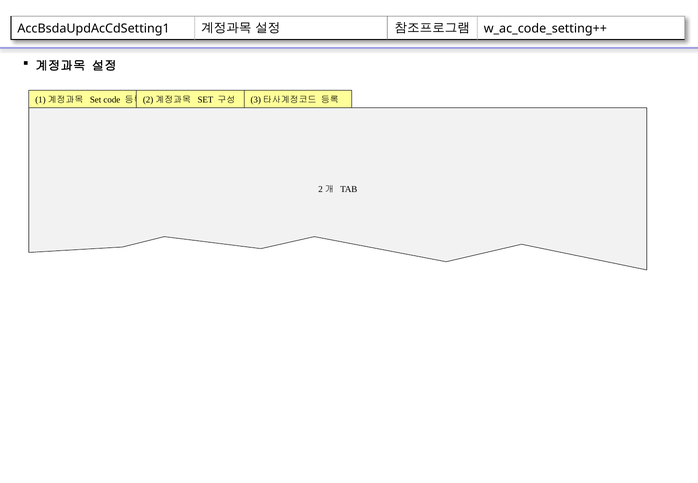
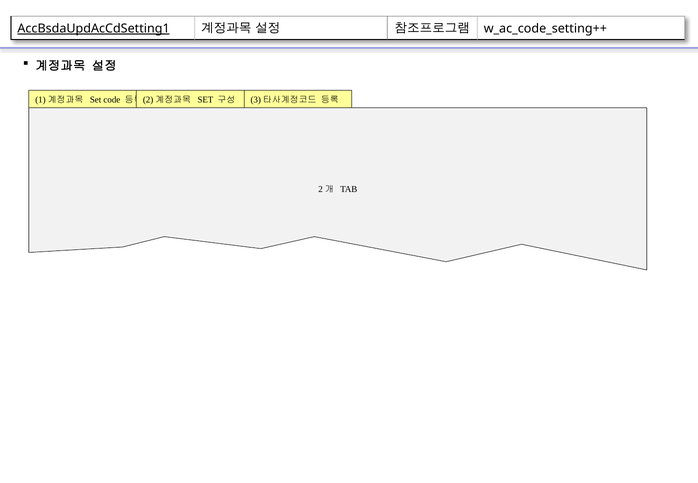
AccBsdaUpdAcCdSetting1 underline: none -> present (94, 29)
